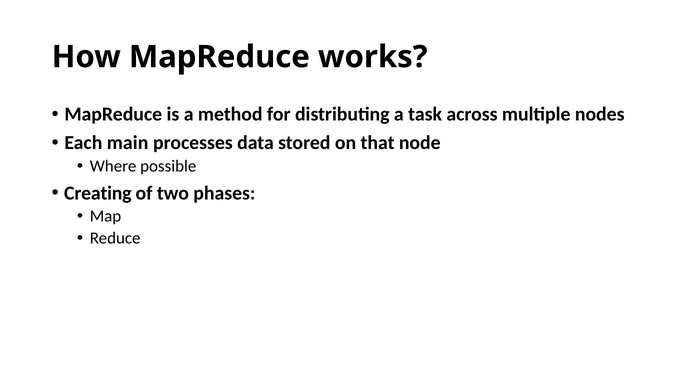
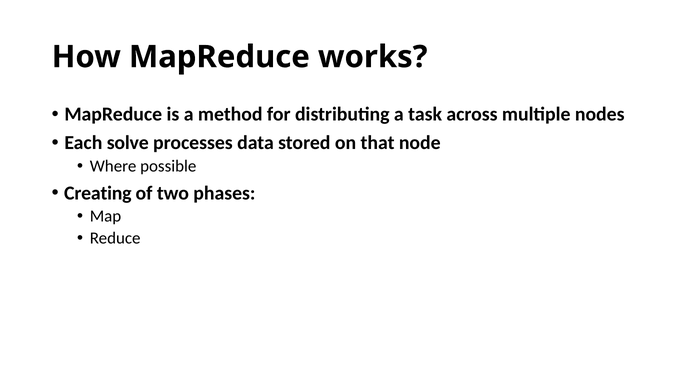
main: main -> solve (128, 143)
